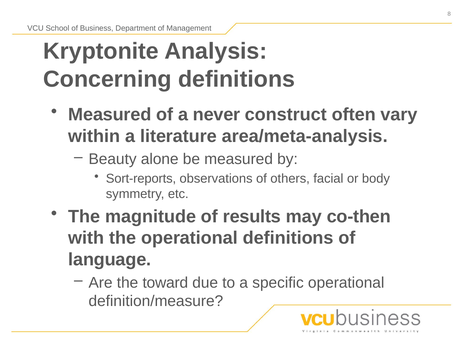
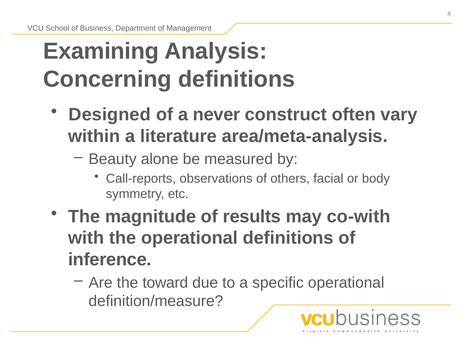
Kryptonite: Kryptonite -> Examining (101, 51)
Measured: Measured -> Designed (110, 115)
Sort-reports: Sort-reports -> Call-reports (141, 179)
co-then: co-then -> co-with (359, 217)
language: language -> inference (110, 260)
